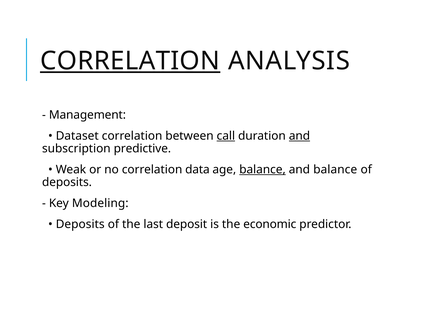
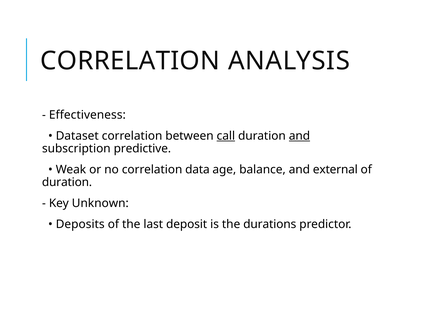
CORRELATION underline: present -> none (130, 61)
Management: Management -> Effectiveness (87, 115)
balance underline: present -> none (262, 169)
and balance: balance -> external (335, 169)
deposits: deposits -> duration (67, 182)
Modeling: Modeling -> Unknown (100, 203)
economic: economic -> durations (270, 224)
